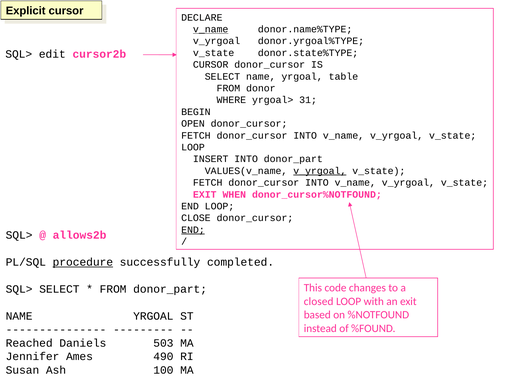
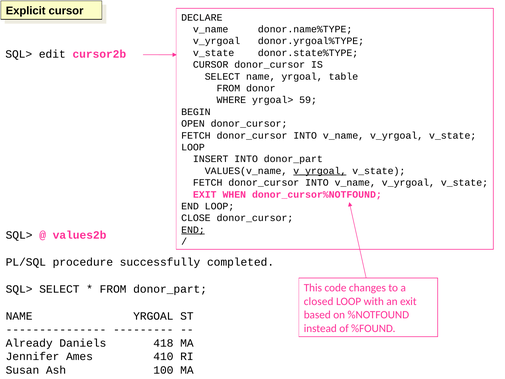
v_name underline: present -> none (211, 29)
31: 31 -> 59 (308, 100)
allows2b: allows2b -> values2b (80, 235)
procedure underline: present -> none (83, 262)
Reached: Reached -> Already (29, 343)
503: 503 -> 418 (163, 343)
490: 490 -> 410 (163, 356)
